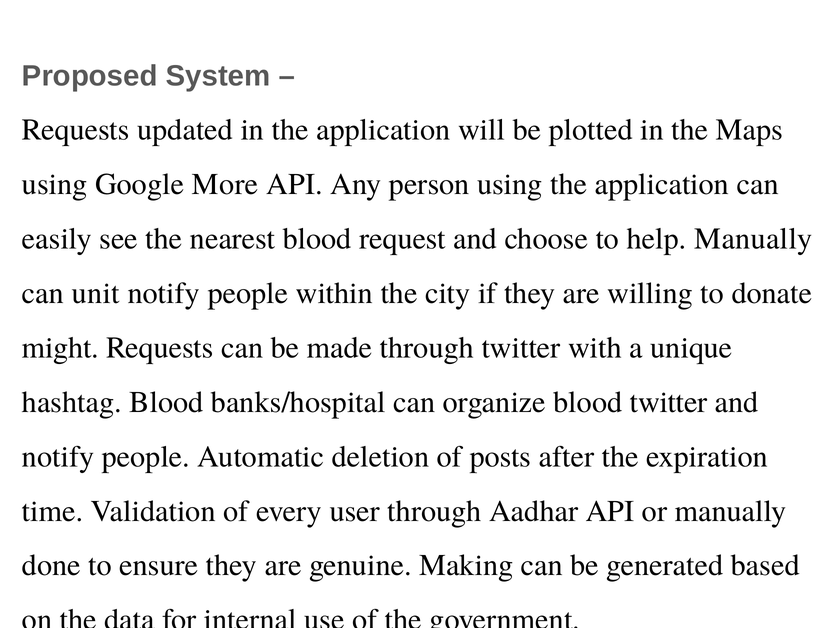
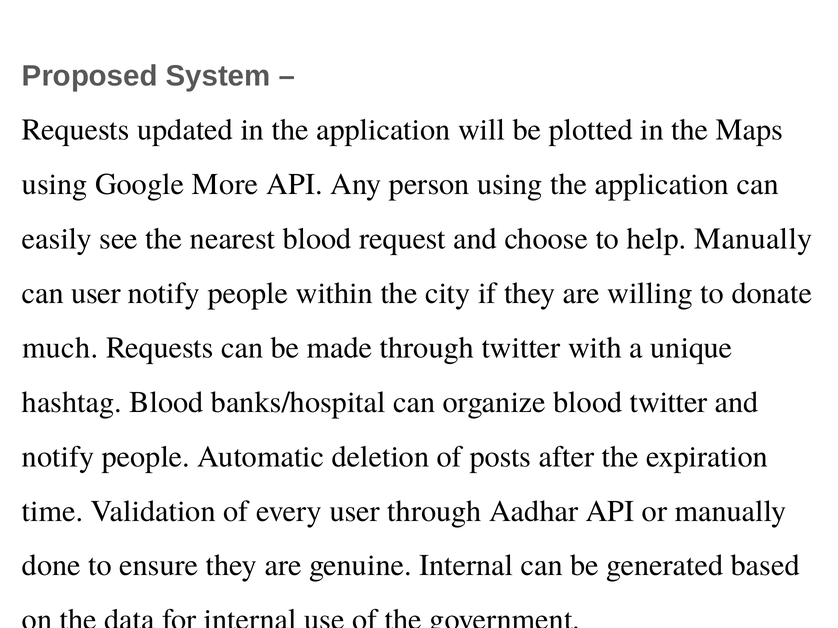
can unit: unit -> user (96, 293)
might: might -> much (60, 348)
genuine Making: Making -> Internal (466, 566)
